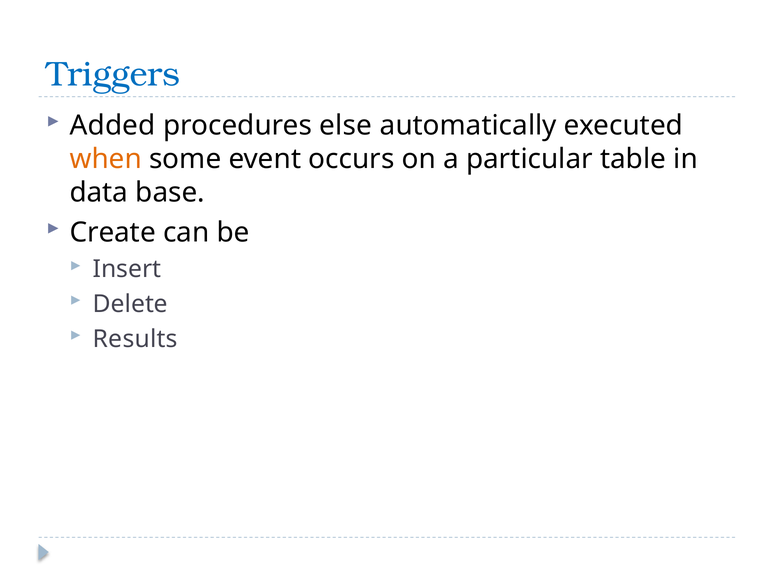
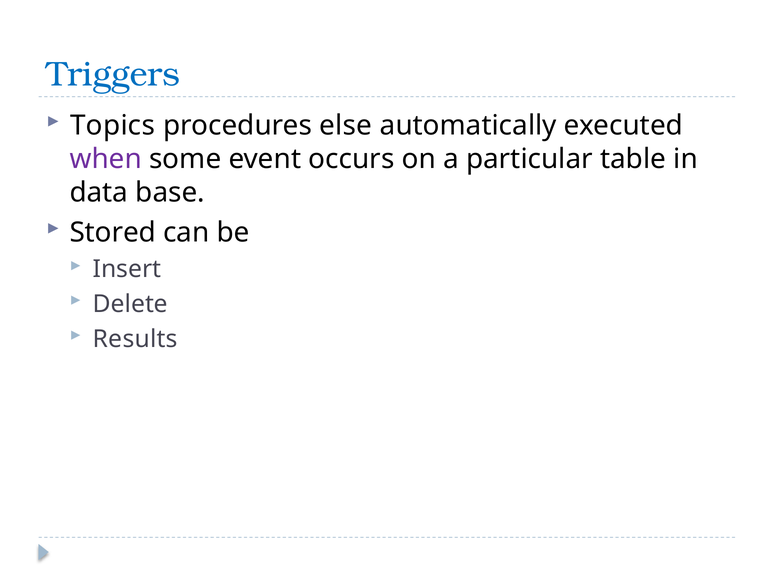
Added: Added -> Topics (113, 126)
when colour: orange -> purple (106, 159)
Create: Create -> Stored (113, 233)
